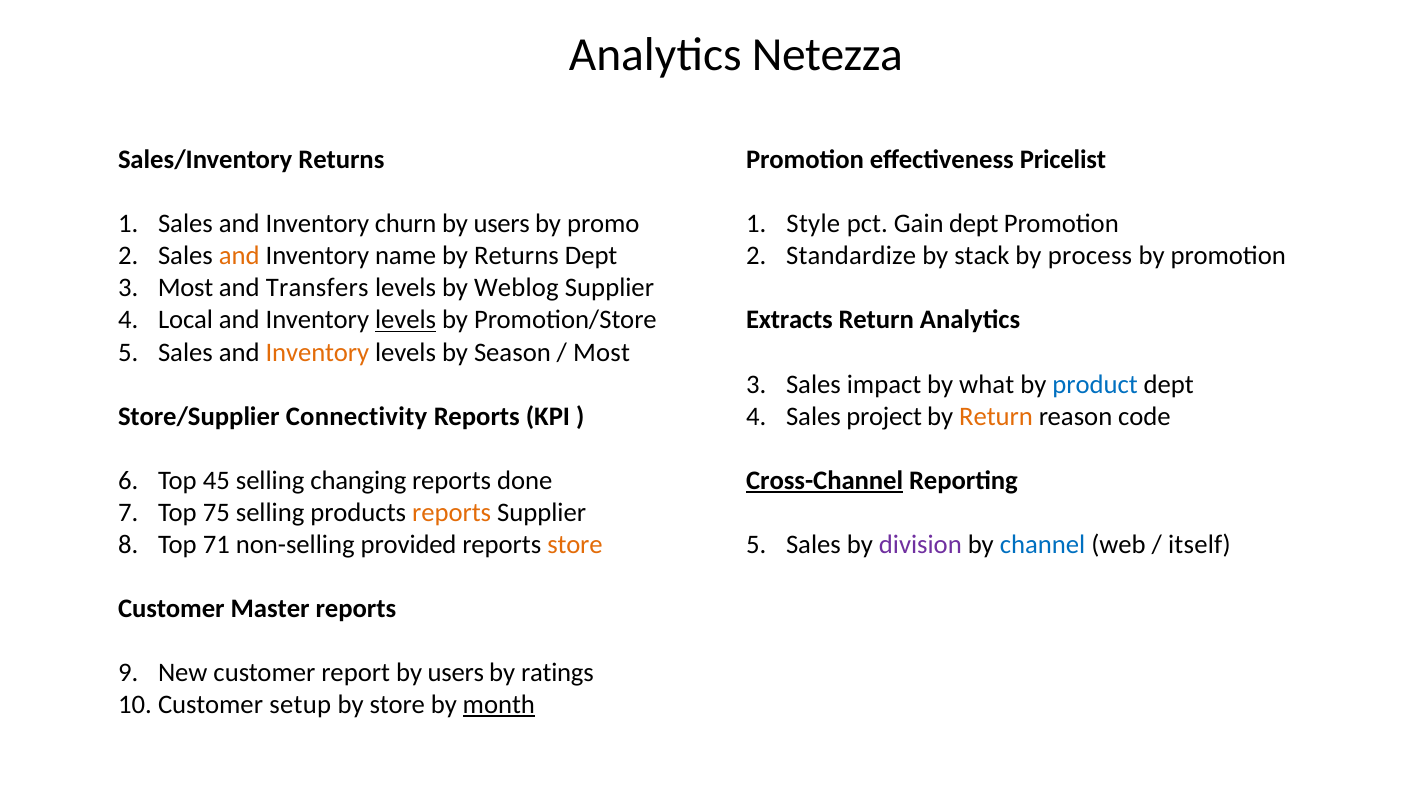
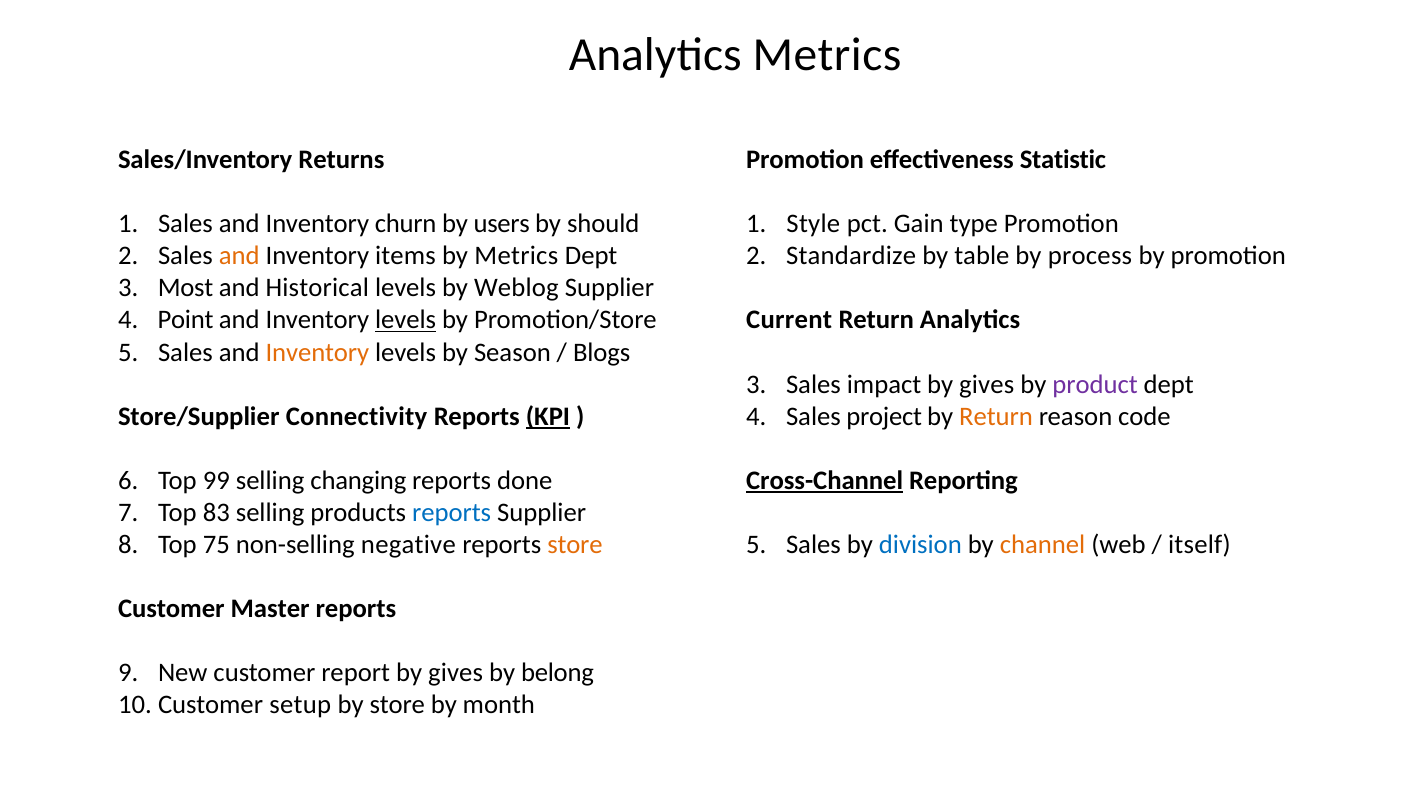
Analytics Netezza: Netezza -> Metrics (827, 55)
Pricelist: Pricelist -> Statistic (1063, 160)
promo: promo -> should (603, 224)
Gain dept: dept -> type (974, 224)
name: name -> items (405, 256)
by Returns: Returns -> Metrics (516, 256)
stack: stack -> table (982, 256)
Transfers: Transfers -> Historical (317, 288)
Local: Local -> Point (186, 320)
Extracts: Extracts -> Current (789, 320)
Most: Most -> Blogs (602, 352)
impact by what: what -> gives (987, 384)
product colour: blue -> purple (1095, 384)
KPI underline: none -> present (548, 416)
45: 45 -> 99 (216, 480)
75: 75 -> 83 (216, 512)
reports colour: orange -> blue (452, 512)
71: 71 -> 75 (216, 544)
provided: provided -> negative (408, 544)
division colour: purple -> blue (920, 544)
channel colour: blue -> orange (1043, 544)
report by users: users -> gives (456, 673)
ratings: ratings -> belong (557, 673)
month underline: present -> none (499, 705)
